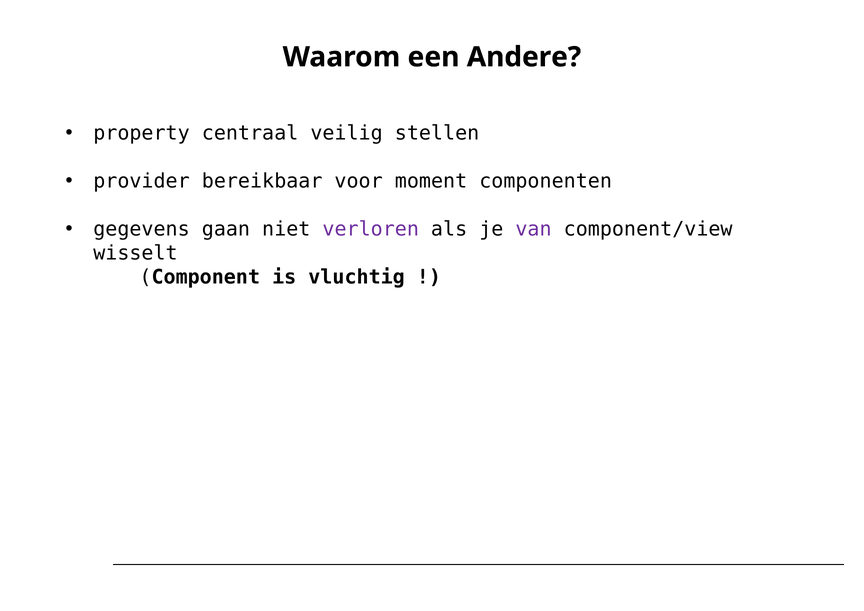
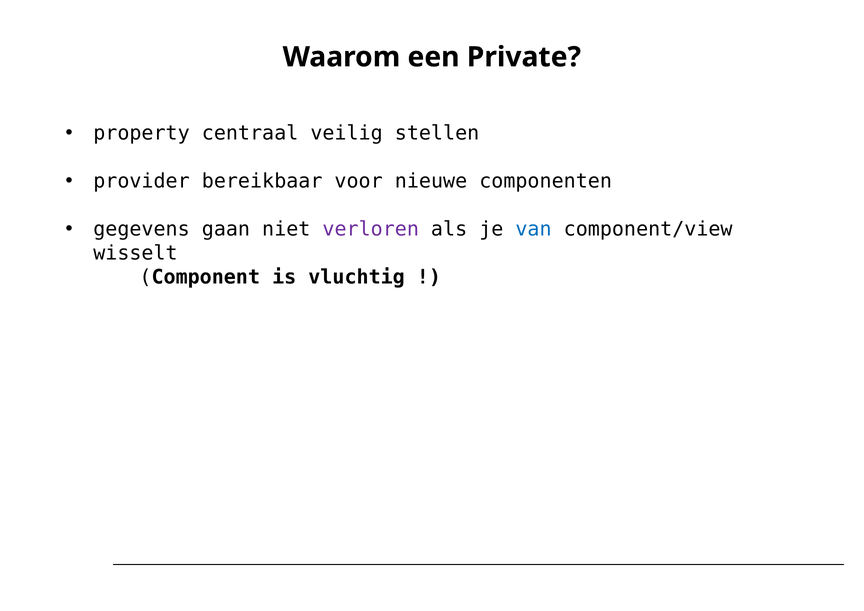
Andere: Andere -> Private (524, 57)
moment: moment -> nieuwe (431, 181)
van colour: purple -> blue (534, 229)
